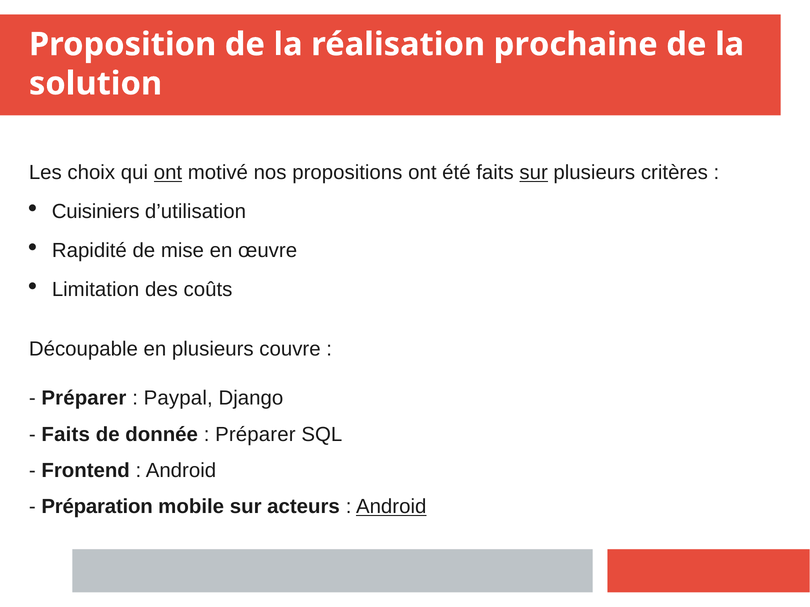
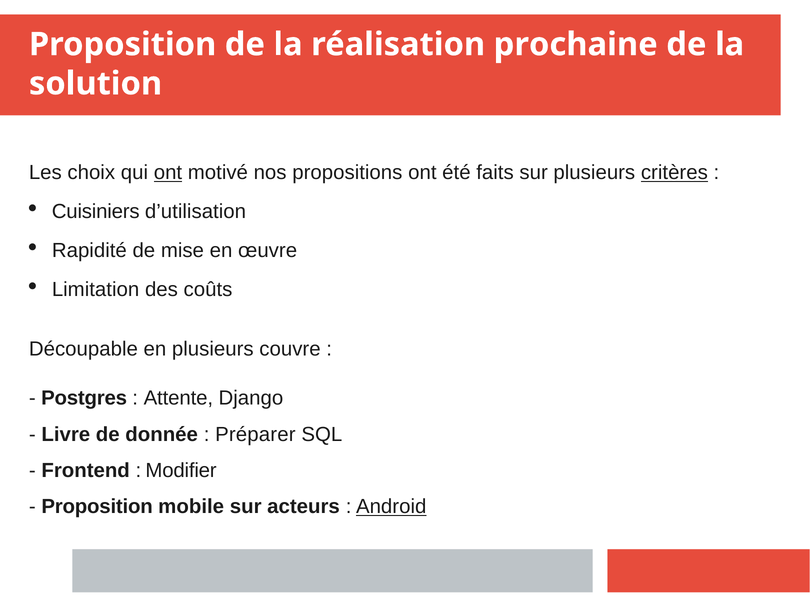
sur underline: present -> none (534, 173)
critères underline: none -> present (674, 173)
Préparer: Préparer -> Postgres (84, 398)
Paypal: Paypal -> Attente (178, 398)
Faits: Faits -> Livre (66, 435)
Android: Android -> Modifier (181, 471)
Préparation: Préparation -> Proposition (97, 507)
